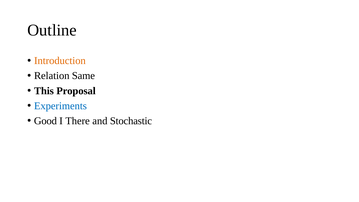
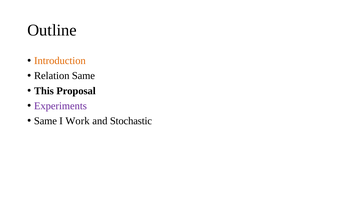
Experiments colour: blue -> purple (60, 106)
Good: Good -> Same (45, 121)
There: There -> Work (78, 121)
